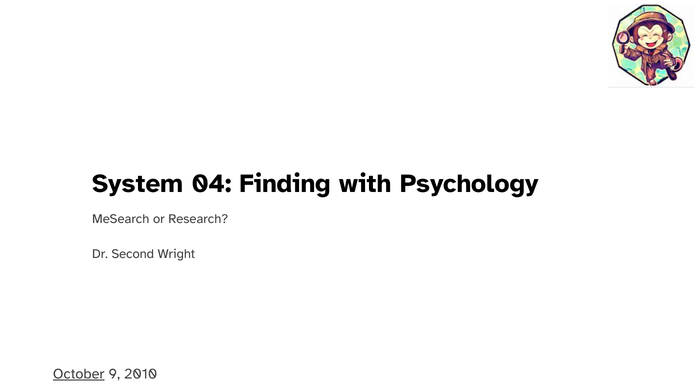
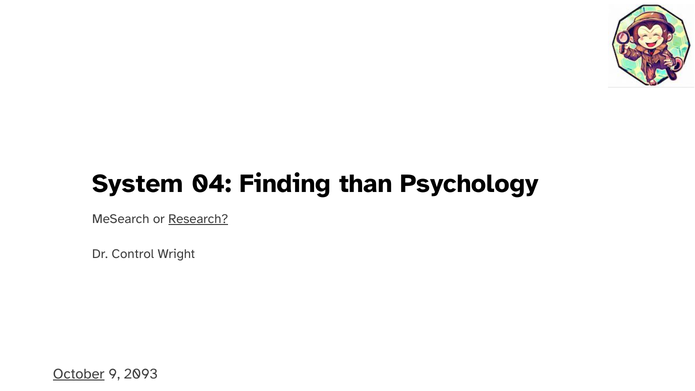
with: with -> than (366, 184)
Research underline: none -> present (198, 219)
Second: Second -> Control (133, 254)
2010: 2010 -> 2093 (141, 374)
